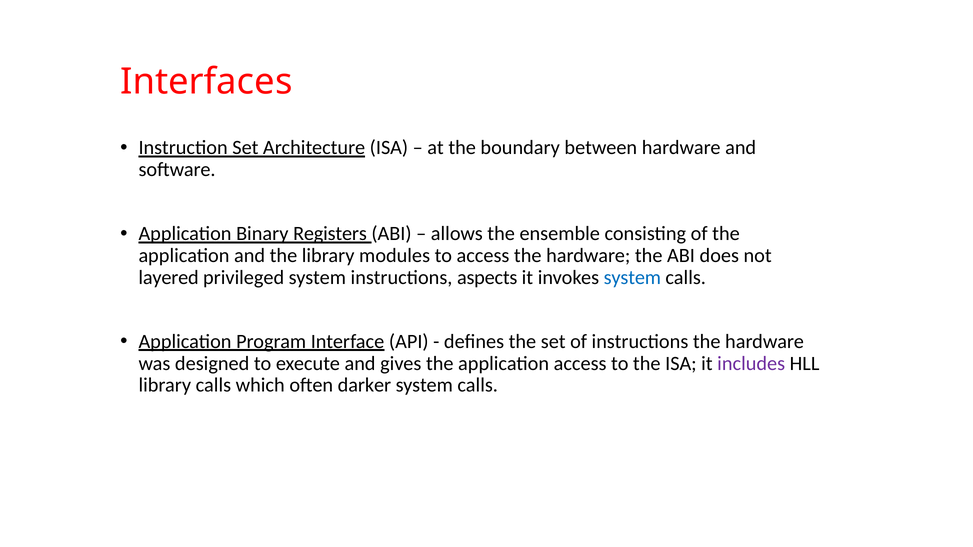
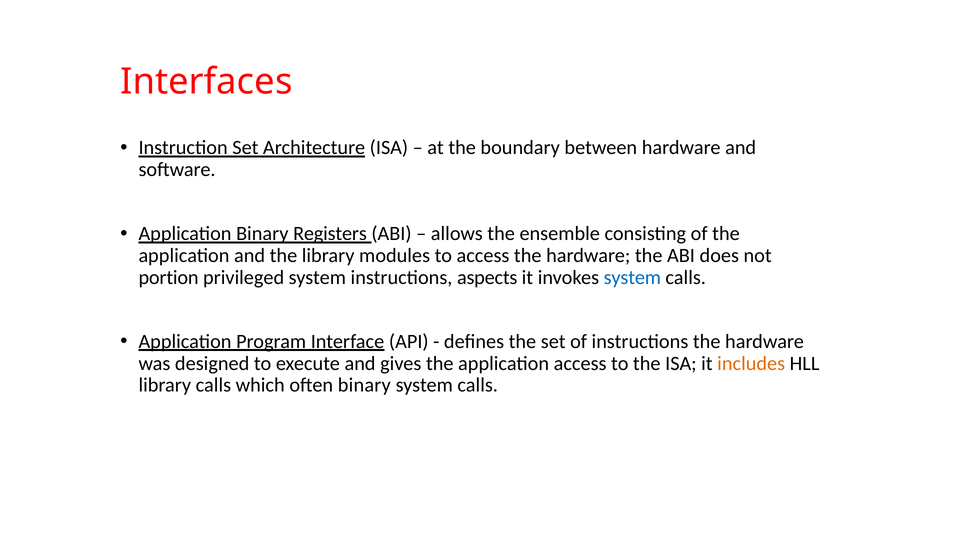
layered: layered -> portion (169, 278)
includes colour: purple -> orange (751, 364)
often darker: darker -> binary (364, 385)
